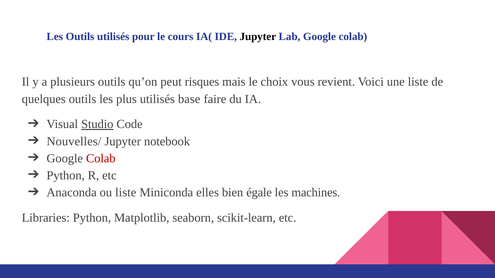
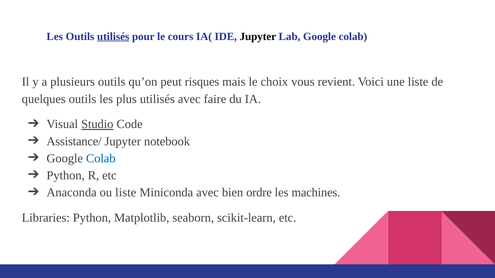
utilisés underline: none -> present (113, 36)
utilisés base: base -> avec (189, 99)
Nouvelles/: Nouvelles/ -> Assistance/ (74, 141)
Colab colour: red -> blue (101, 159)
Miniconda elles: elles -> avec (208, 193)
égale: égale -> ordre (259, 193)
